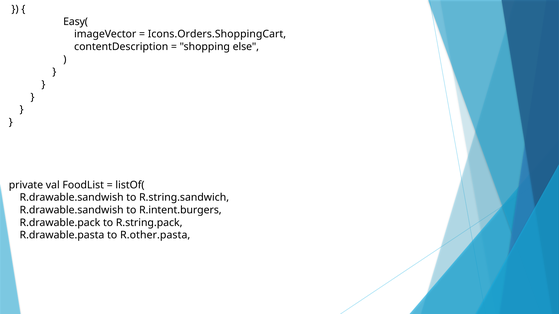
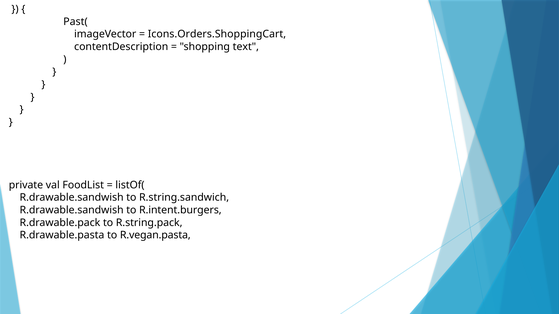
Easy(: Easy( -> Past( (75, 22)
else: else -> text (246, 47)
R.other.pasta: R.other.pasta -> R.vegan.pasta (155, 235)
